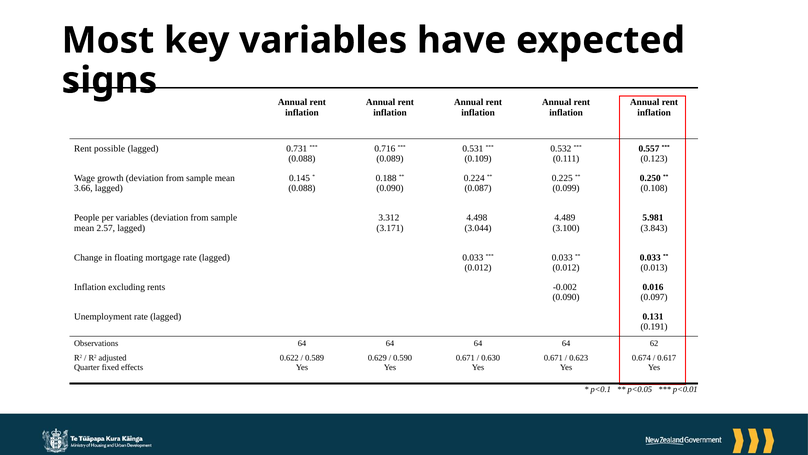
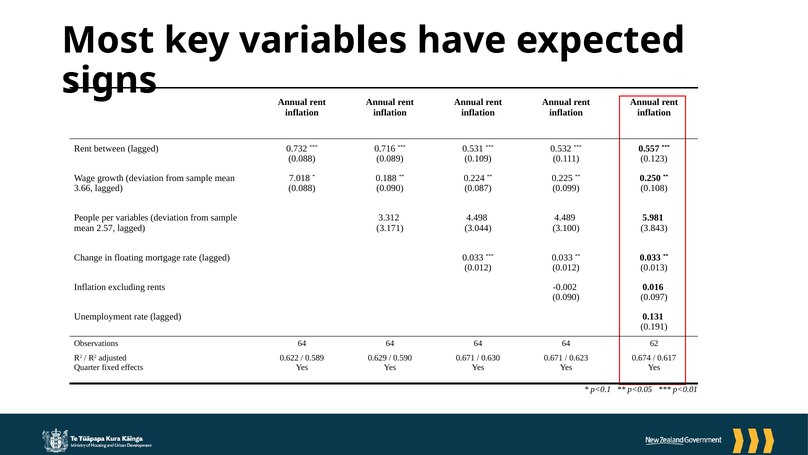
possible: possible -> between (110, 148)
0.731: 0.731 -> 0.732 (297, 148)
0.145: 0.145 -> 7.018 (299, 178)
